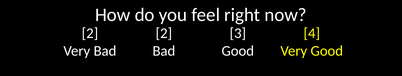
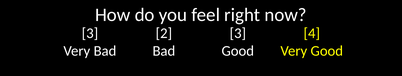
2: 2 -> 3 (90, 33)
